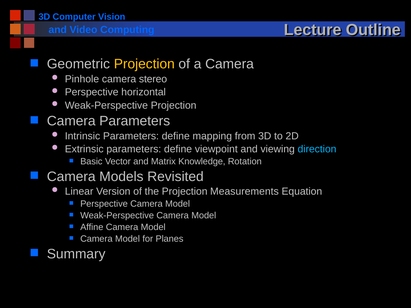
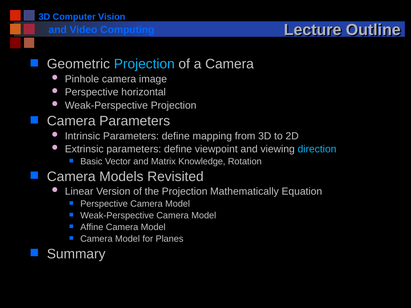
Projection colour: yellow -> light blue (144, 64)
stereo: stereo -> image (153, 79)
Measurements: Measurements -> Mathematically (244, 192)
